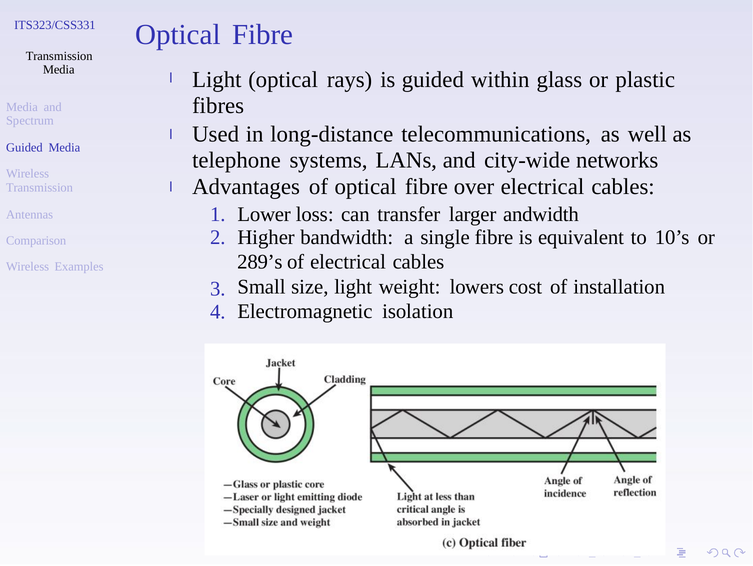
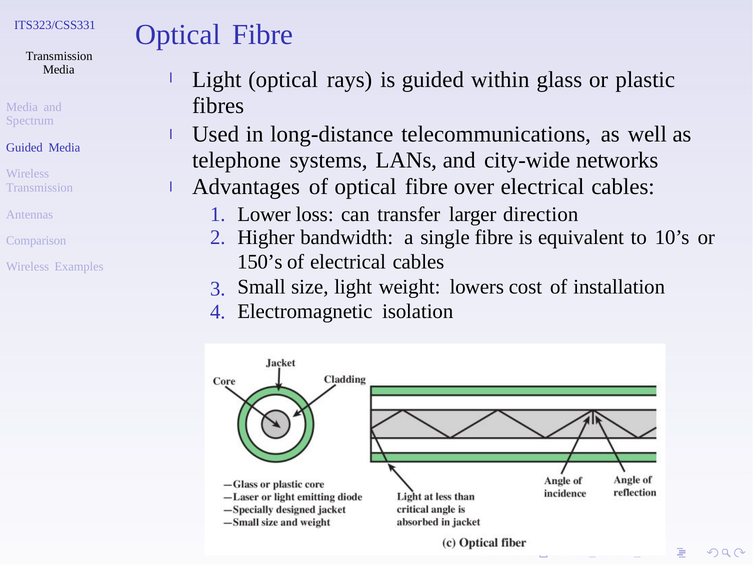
andwidth: andwidth -> direction (541, 215)
289’s: 289’s -> 150’s (260, 262)
